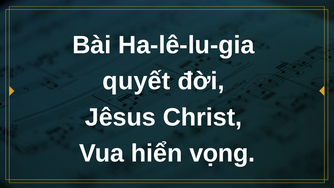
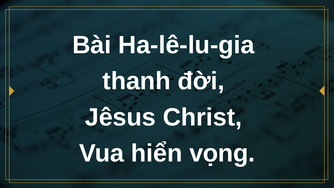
quyết: quyết -> thanh (137, 81)
